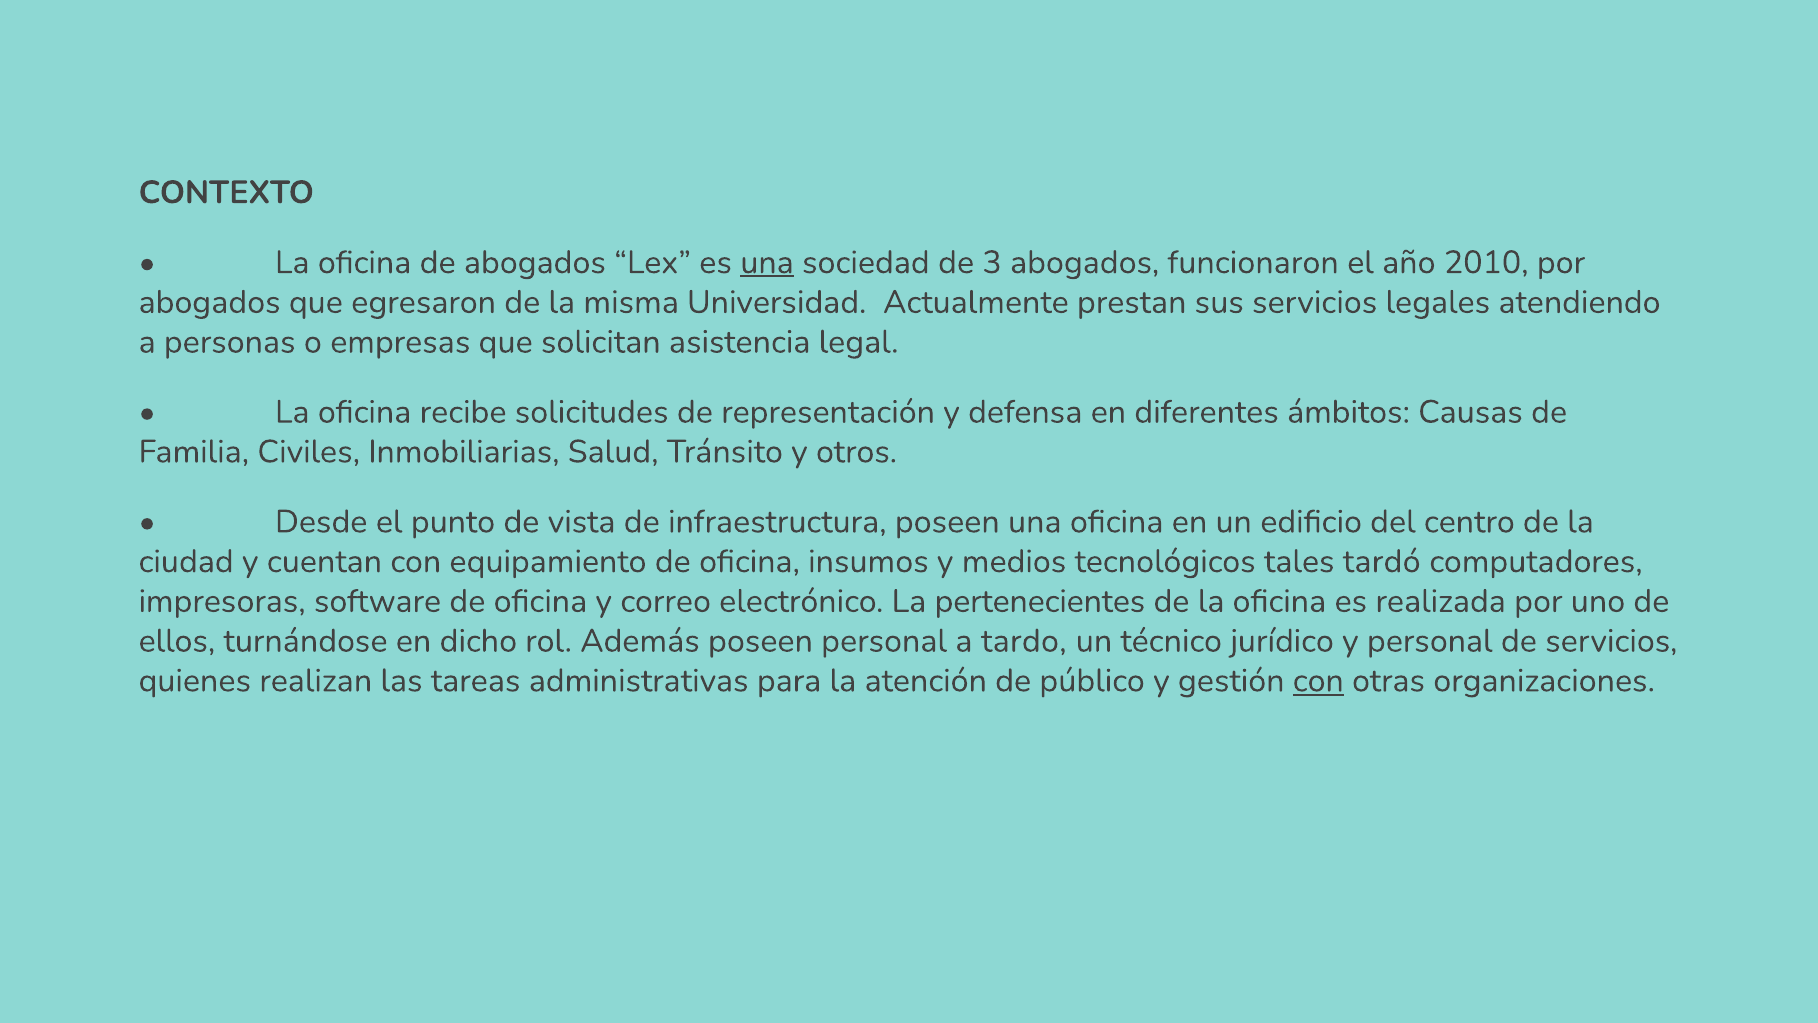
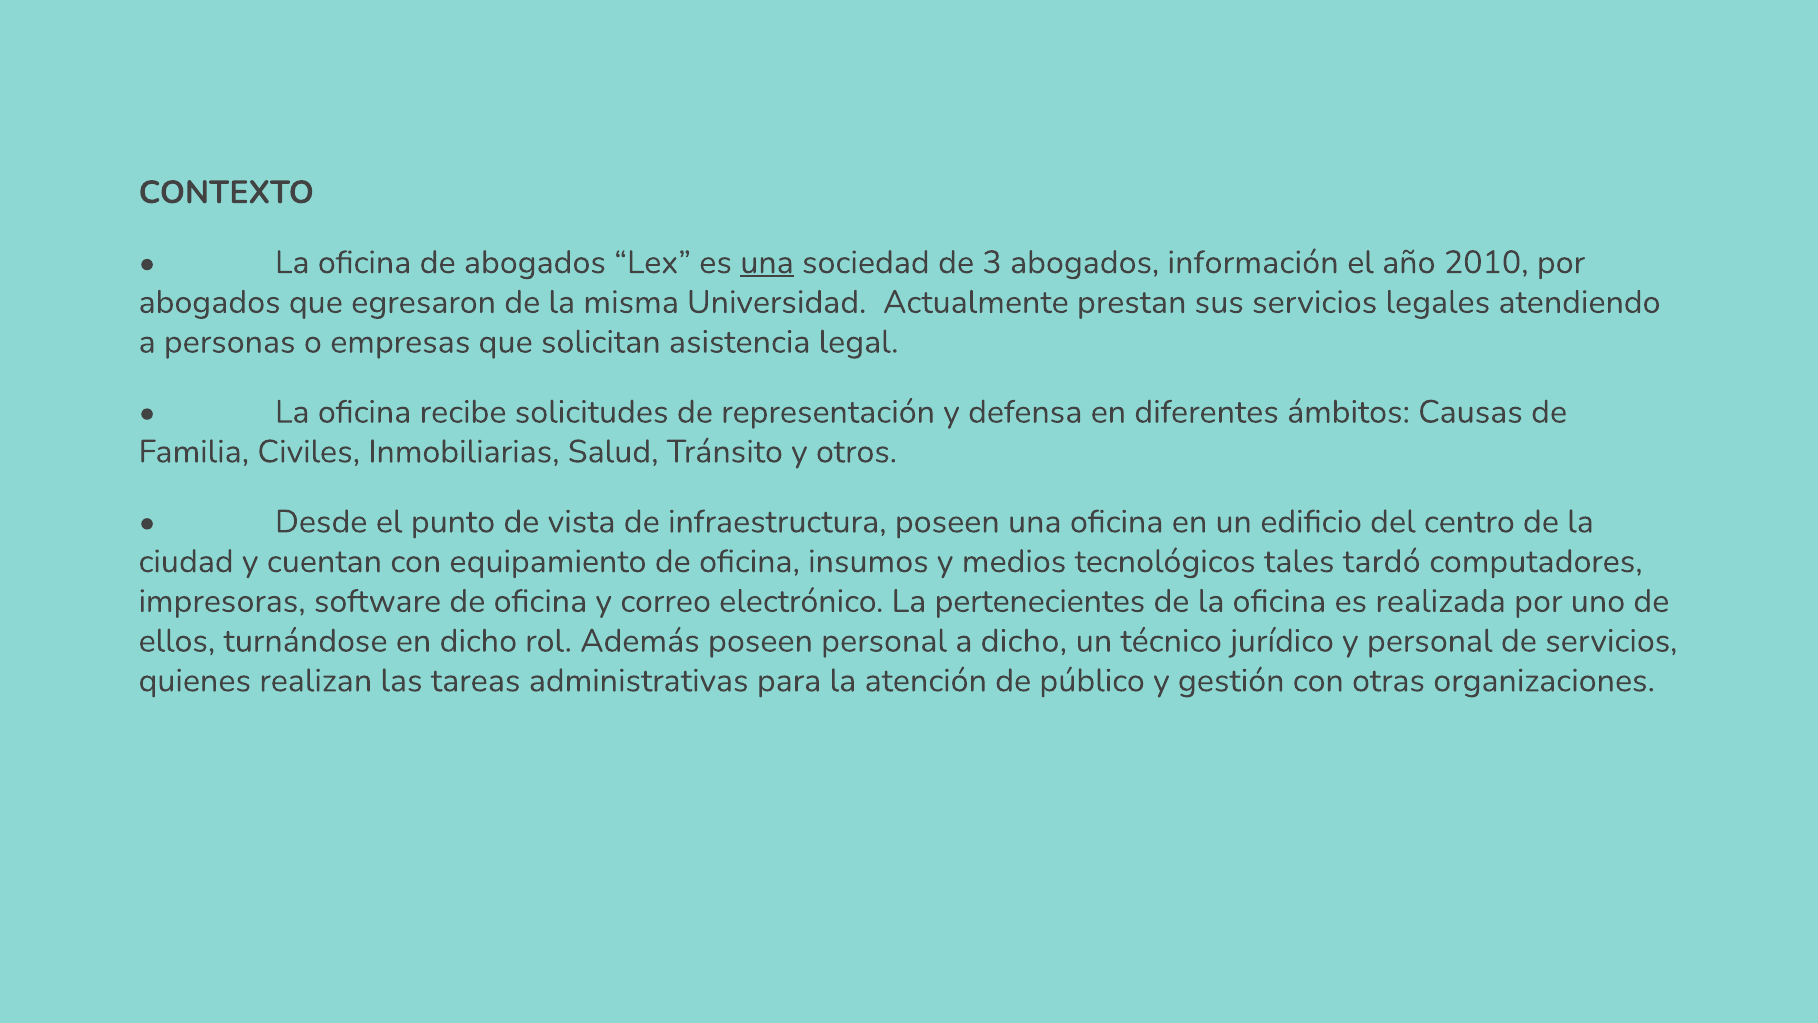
funcionaron: funcionaron -> información (1253, 262)
a tardo: tardo -> dicho (1024, 641)
con underline: present -> none (1318, 680)
